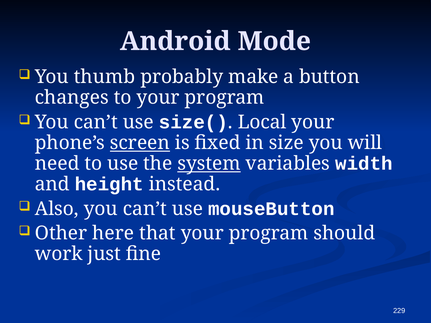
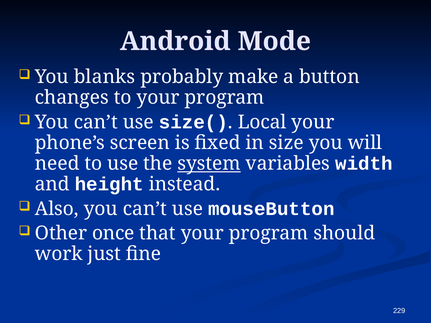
thumb: thumb -> blanks (104, 77)
screen underline: present -> none (140, 143)
here: here -> once (113, 233)
